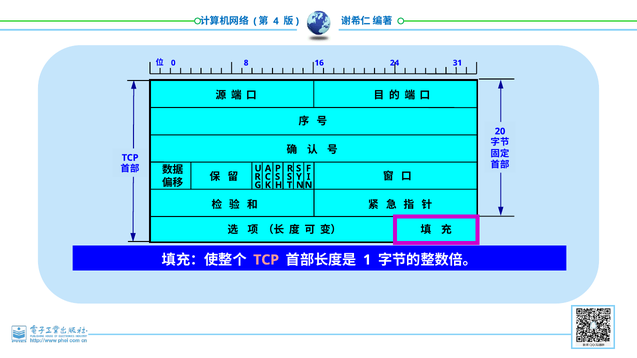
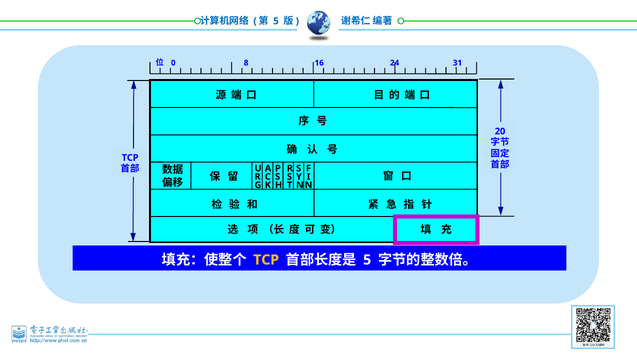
4: 4 -> 5 (276, 21)
TCP colour: pink -> yellow (266, 260)
1: 1 -> 5 (367, 260)
